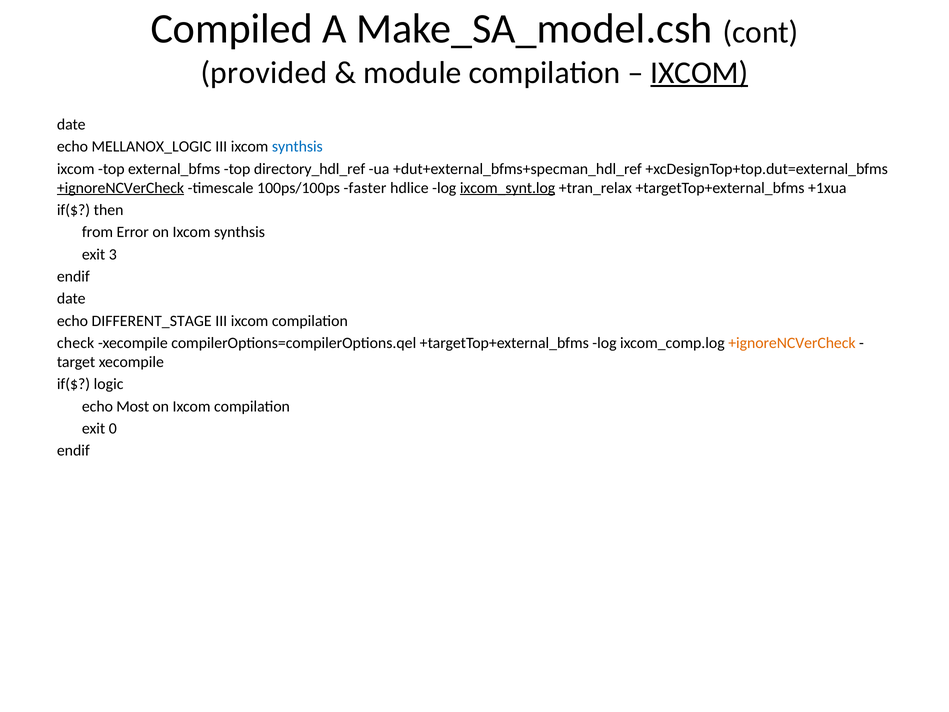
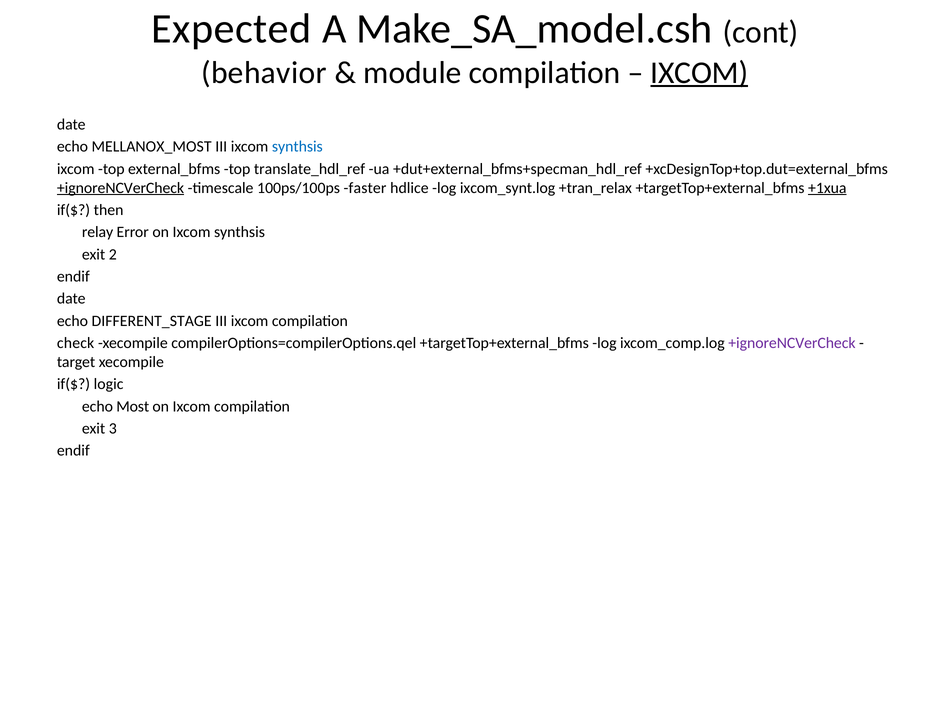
Compiled: Compiled -> Expected (231, 29)
provided: provided -> behavior (264, 73)
MELLANOX_LOGIC: MELLANOX_LOGIC -> MELLANOX_MOST (152, 147)
directory_hdl_ref: directory_hdl_ref -> translate_hdl_ref (310, 169)
ixcom_synt.log underline: present -> none (508, 188)
+1xua underline: none -> present (827, 188)
from: from -> relay (98, 232)
3: 3 -> 2 (113, 254)
+ignoreNCVerCheck colour: orange -> purple (792, 343)
0: 0 -> 3 (113, 428)
